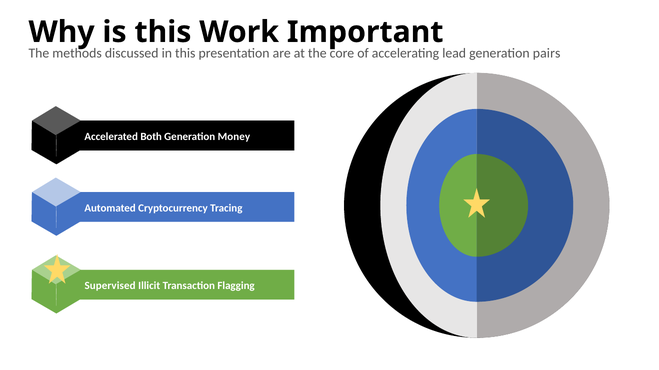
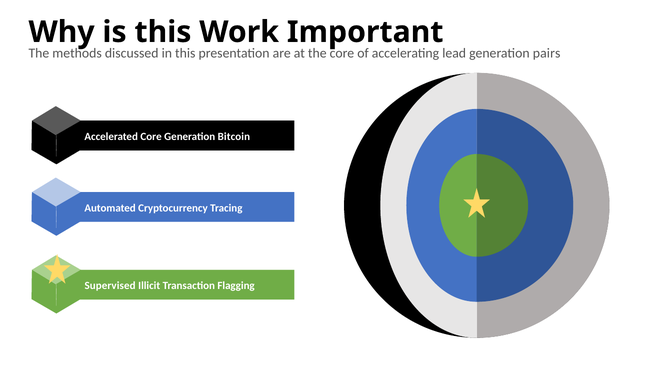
Accelerated Both: Both -> Core (151, 137)
Money: Money -> Bitcoin (234, 137)
